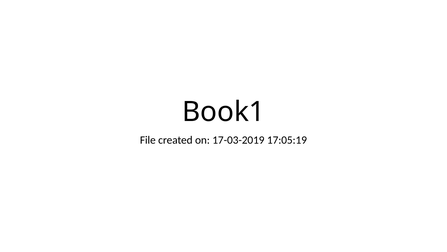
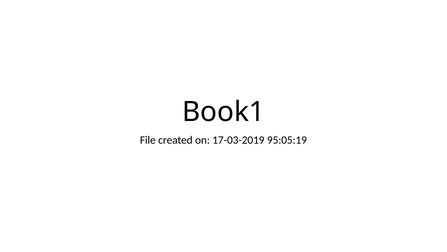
17:05:19: 17:05:19 -> 95:05:19 (287, 140)
